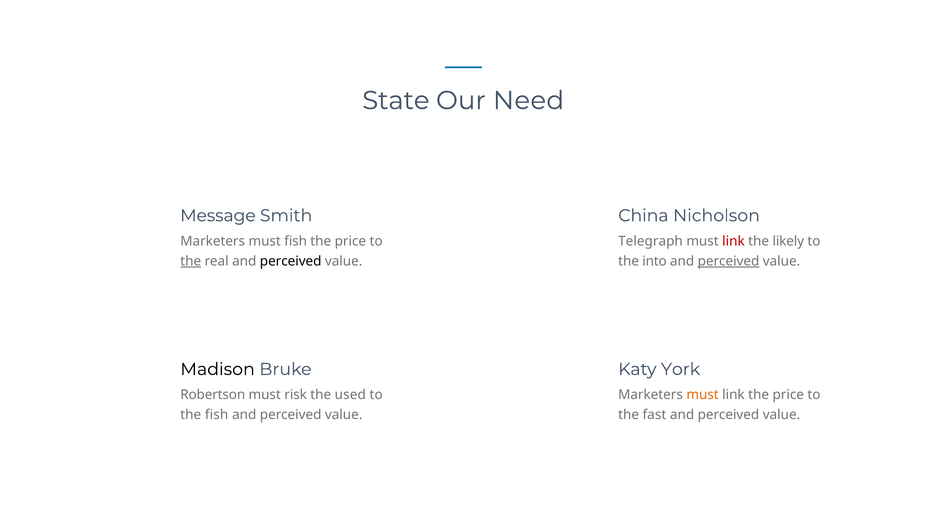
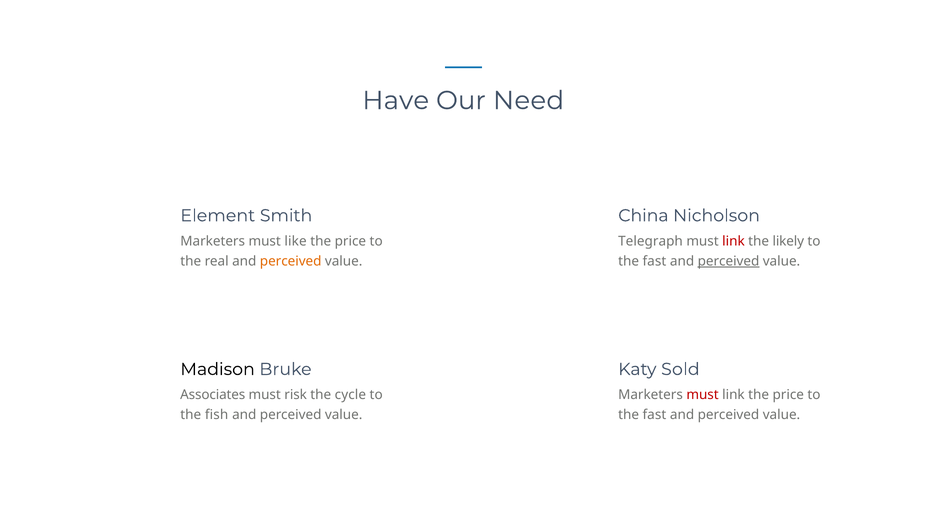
State: State -> Have (396, 100)
Message: Message -> Element (218, 215)
must fish: fish -> like (296, 241)
the underline: present -> none (191, 261)
perceived colour: black -> orange (291, 261)
into: into -> fast (654, 261)
York: York -> Sold (680, 369)
Robertson: Robertson -> Associates (213, 395)
used: used -> cycle (350, 395)
must colour: orange -> red (703, 395)
